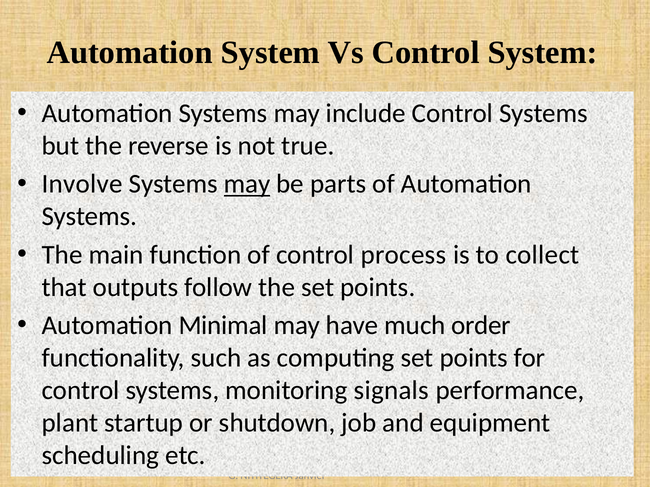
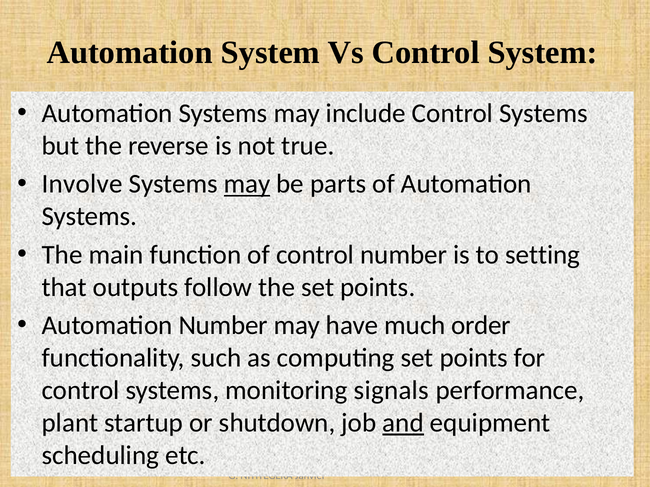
control process: process -> number (404, 255)
collect: collect -> setting (543, 255)
Automation Minimal: Minimal -> Number (223, 326)
and underline: none -> present (403, 423)
